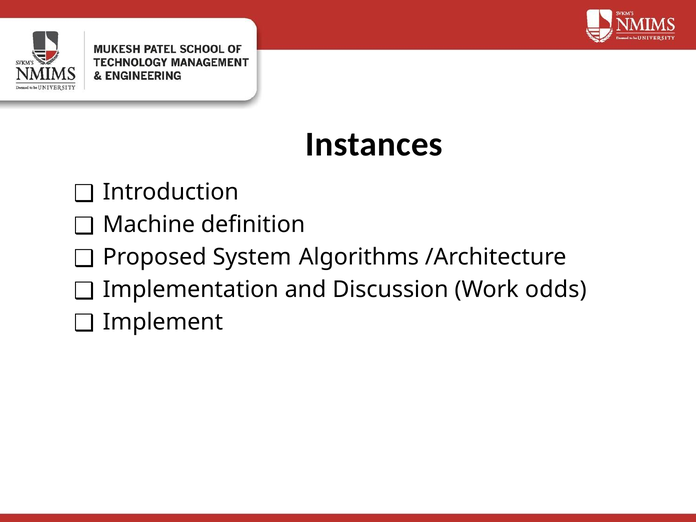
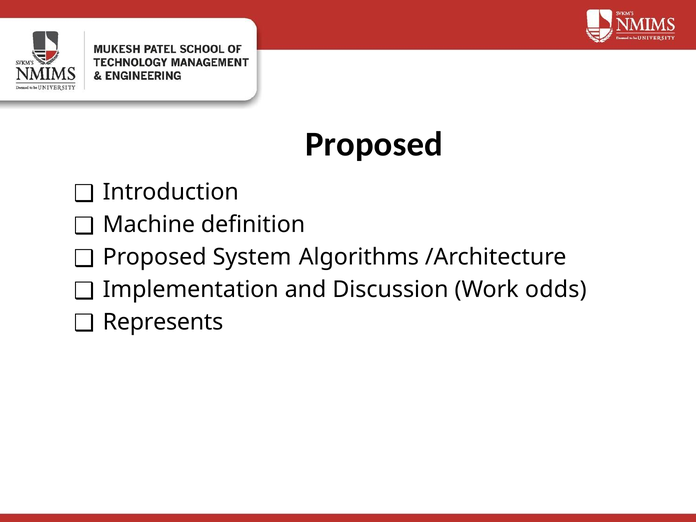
Instances: Instances -> Proposed (374, 144)
Implement: Implement -> Represents (163, 322)
